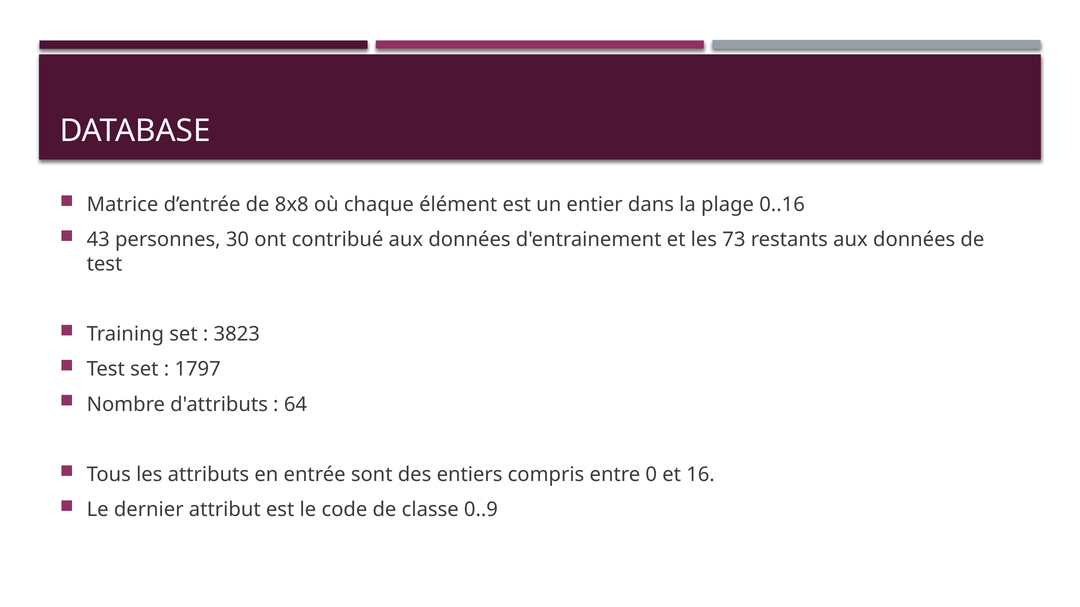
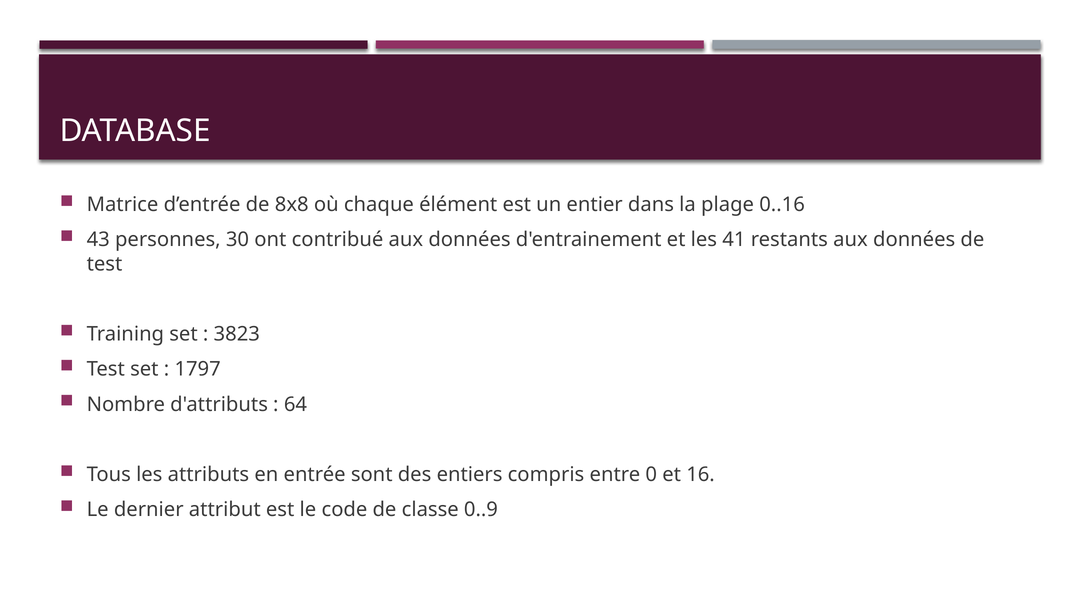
73: 73 -> 41 (734, 240)
